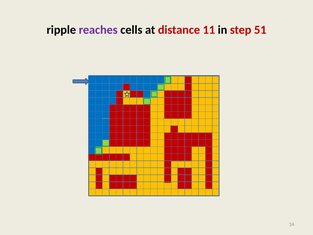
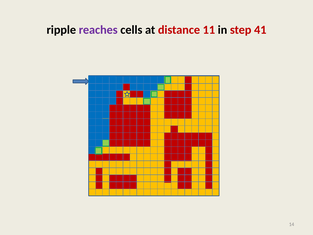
51: 51 -> 41 (260, 30)
